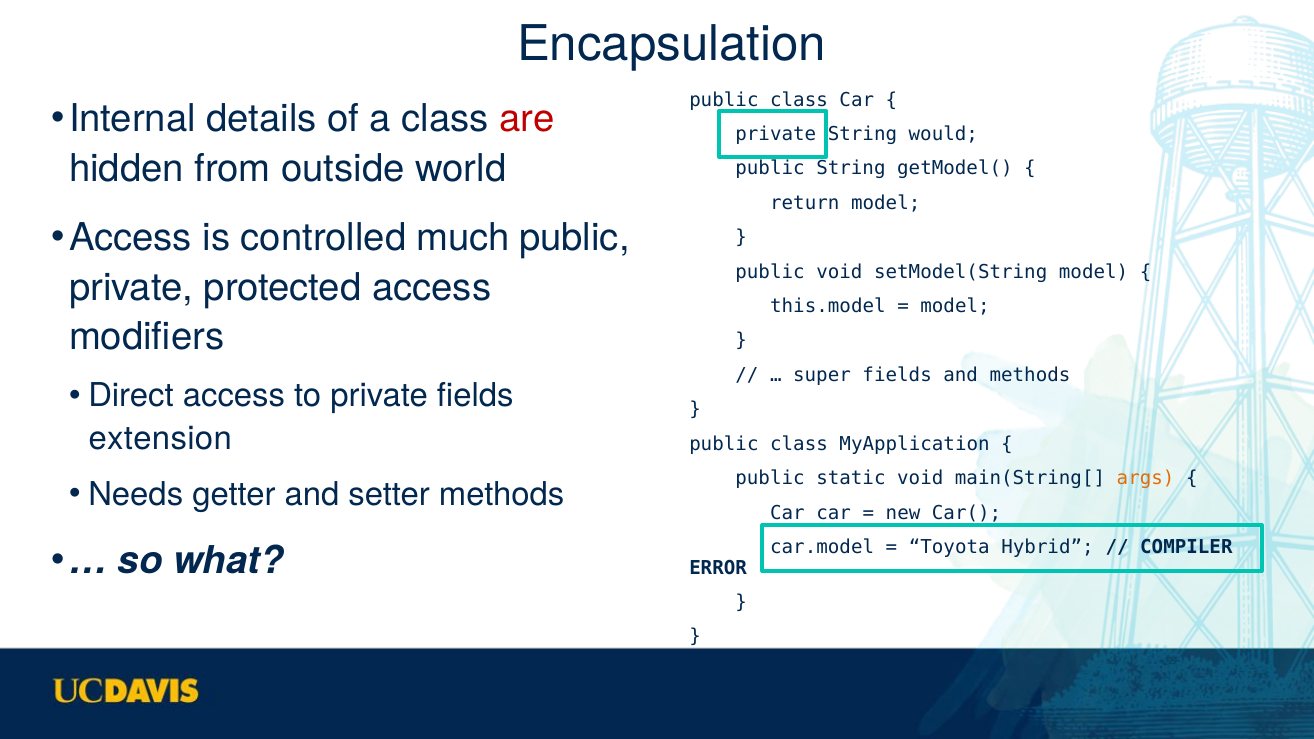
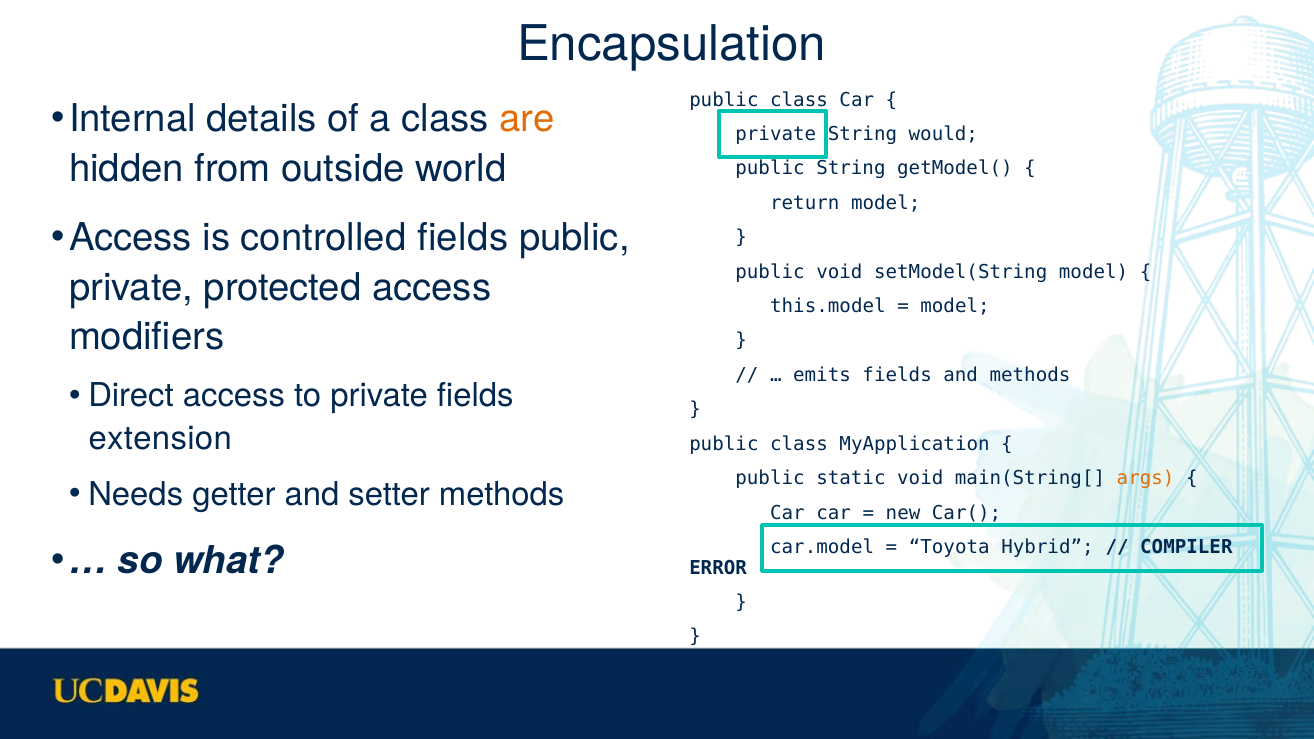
are colour: red -> orange (527, 119)
controlled much: much -> fields (463, 238)
super: super -> emits (822, 375)
